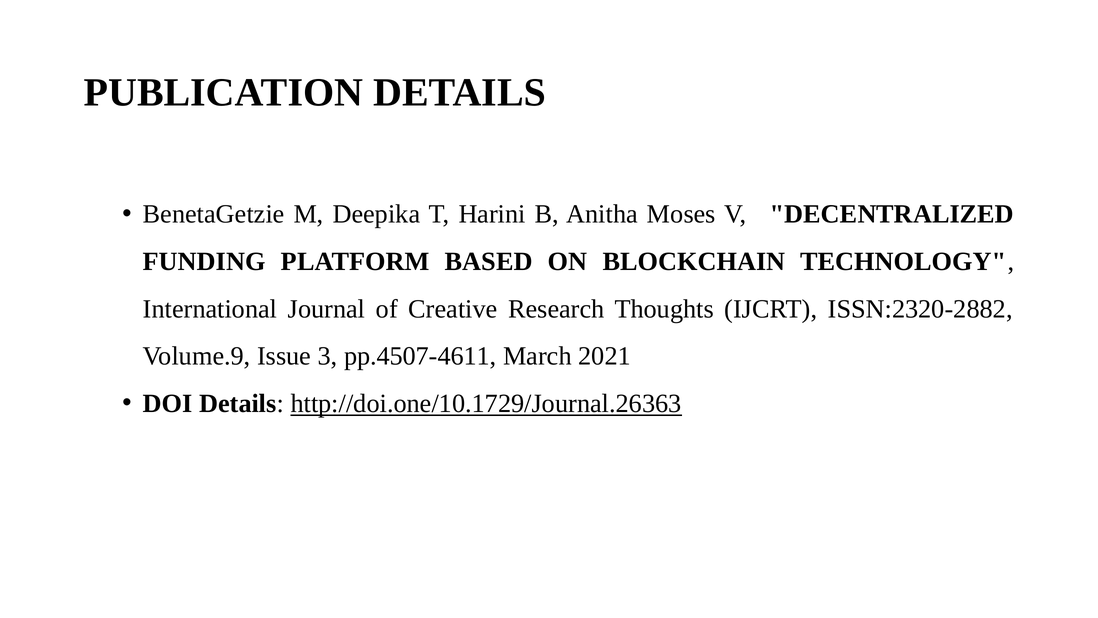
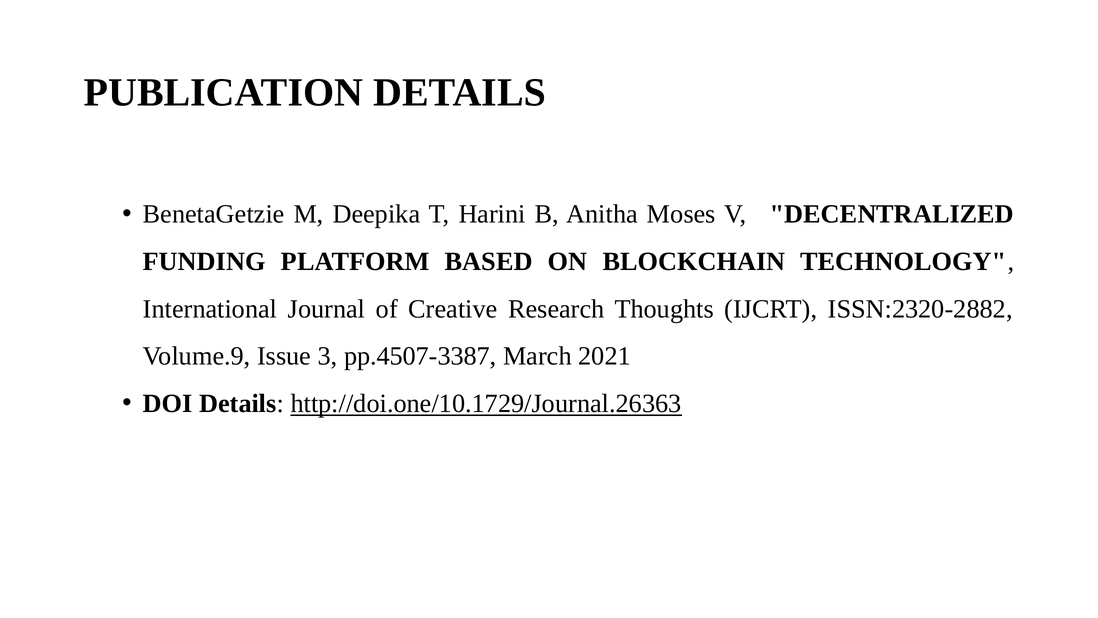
pp.4507-4611: pp.4507-4611 -> pp.4507-3387 (420, 356)
